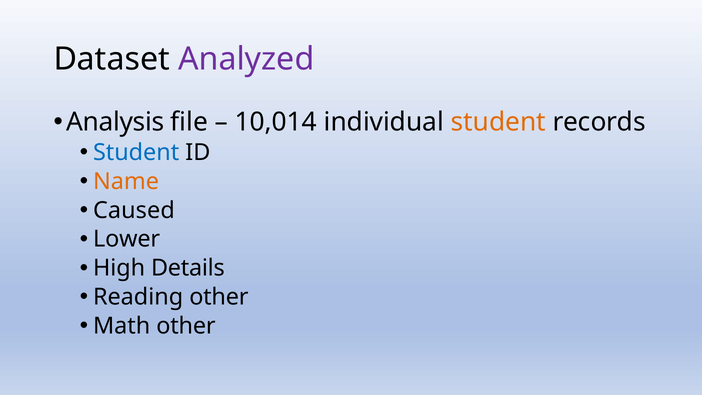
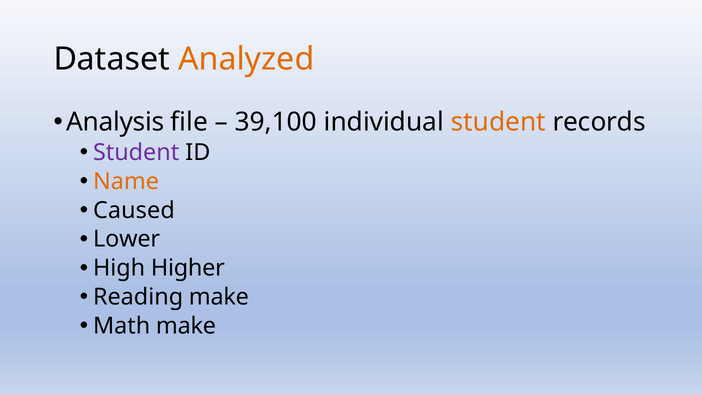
Analyzed colour: purple -> orange (246, 59)
10,014: 10,014 -> 39,100 (276, 122)
Student colour: blue -> purple (136, 152)
Details: Details -> Higher (188, 268)
Reading other: other -> make (219, 297)
Math other: other -> make (186, 326)
